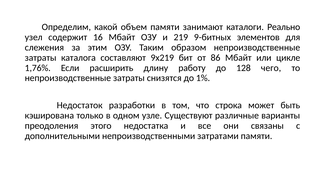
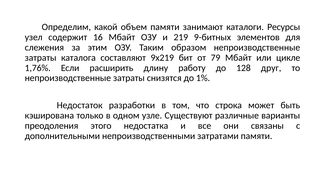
Реально: Реально -> Ресурсы (284, 27)
86: 86 -> 79 (216, 58)
чего: чего -> друг (271, 68)
